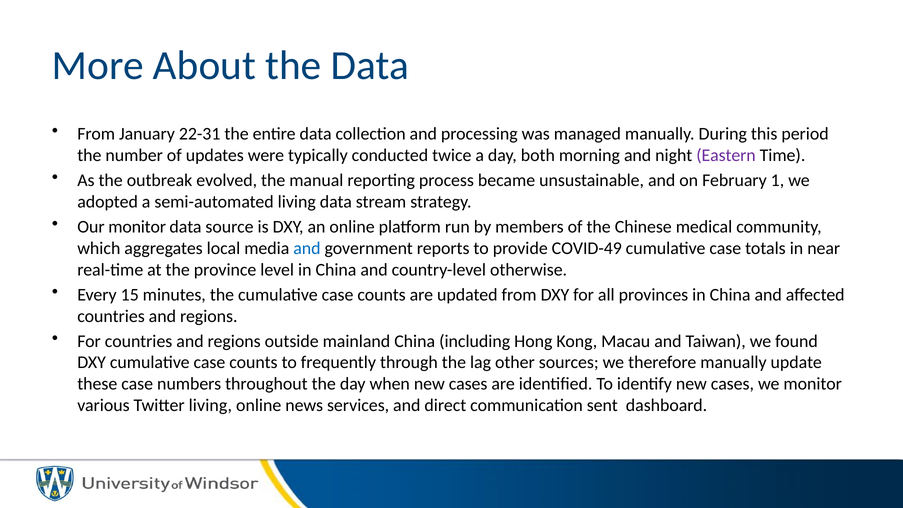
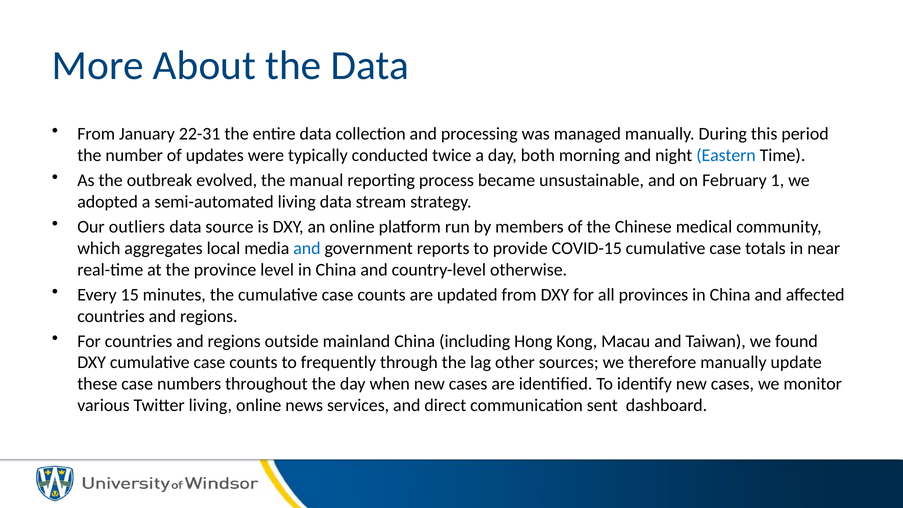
Eastern colour: purple -> blue (726, 155)
Our monitor: monitor -> outliers (137, 227)
COVID-49: COVID-49 -> COVID-15 (587, 248)
